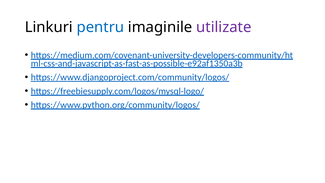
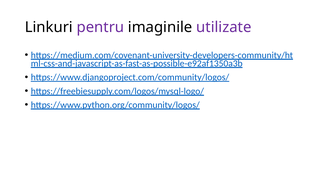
pentru colour: blue -> purple (100, 27)
